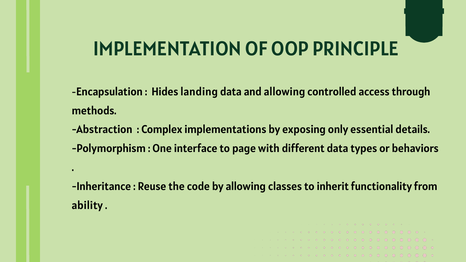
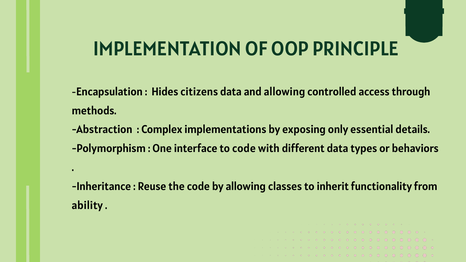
landing: landing -> citizens (199, 92)
to page: page -> code (244, 149)
